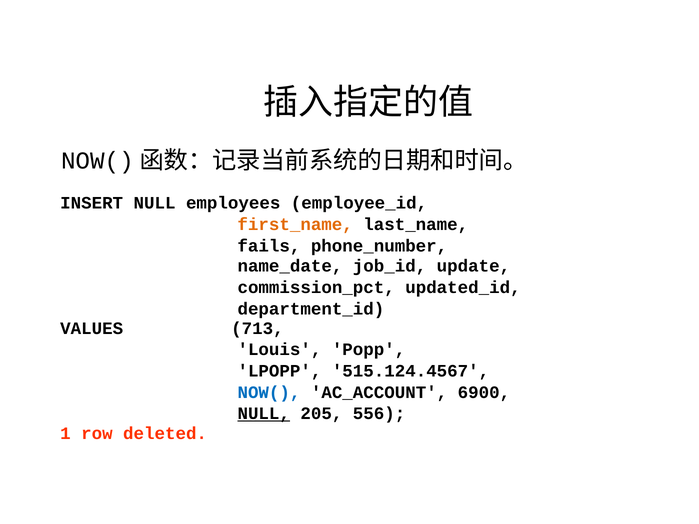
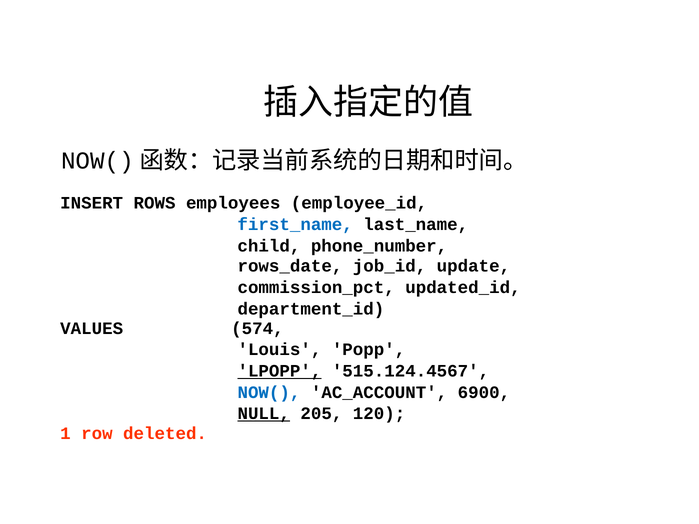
INSERT NULL: NULL -> ROWS (155, 203)
first_name colour: orange -> blue (295, 225)
fails: fails -> child (269, 246)
name_date: name_date -> rows_date (290, 266)
713: 713 -> 574 (257, 329)
LPOPP underline: none -> present (279, 371)
556: 556 -> 120 (379, 414)
